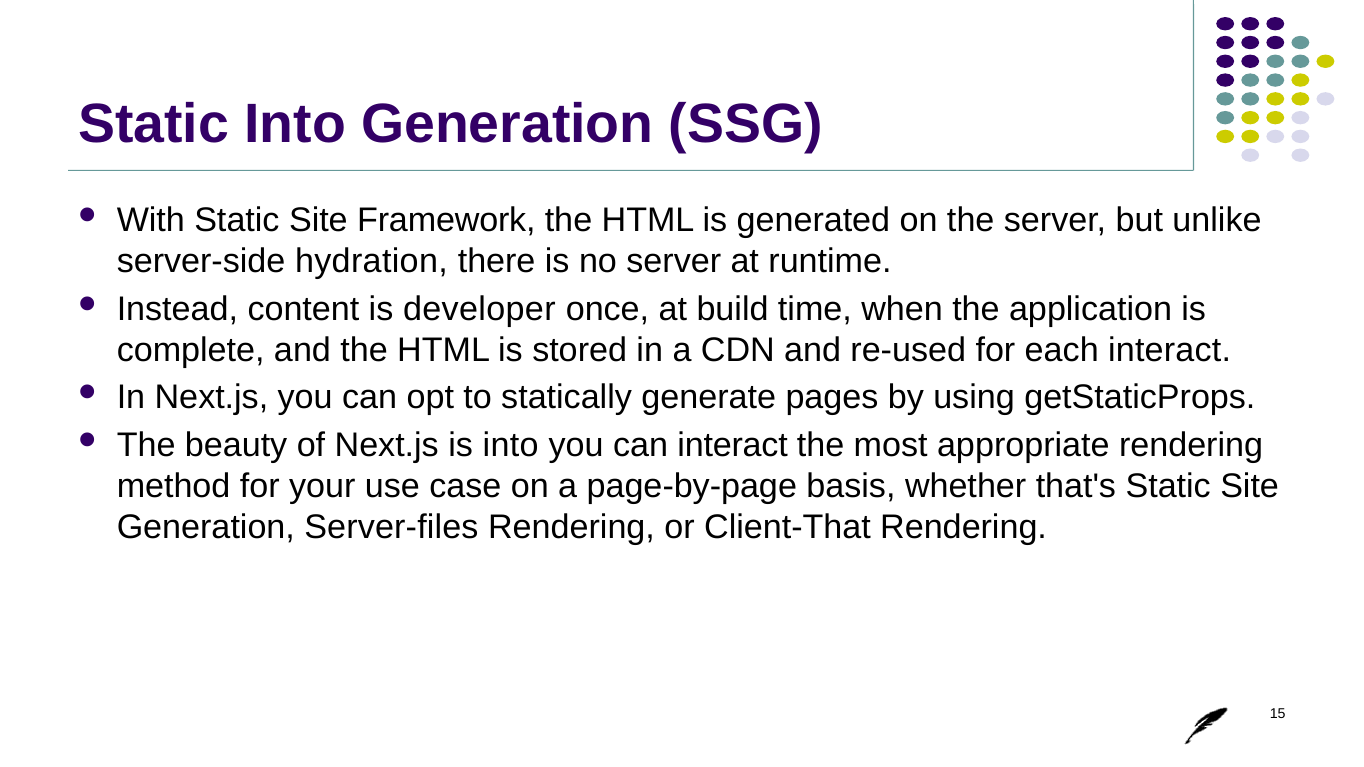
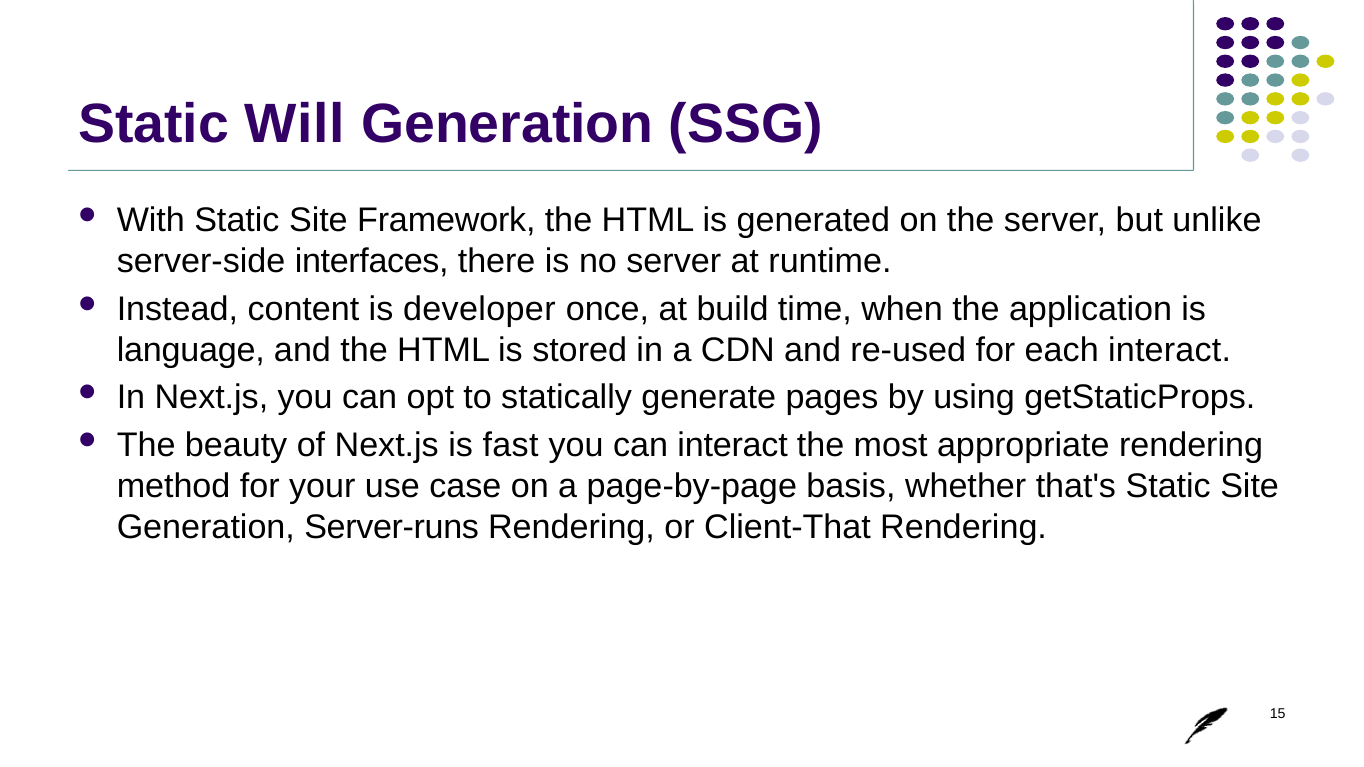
Static Into: Into -> Will (295, 124)
hydration: hydration -> interfaces (372, 261)
complete: complete -> language (191, 350)
is into: into -> fast (511, 445)
Server-files: Server-files -> Server-runs (392, 527)
